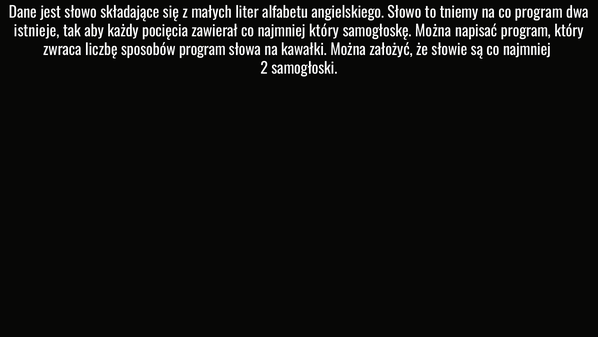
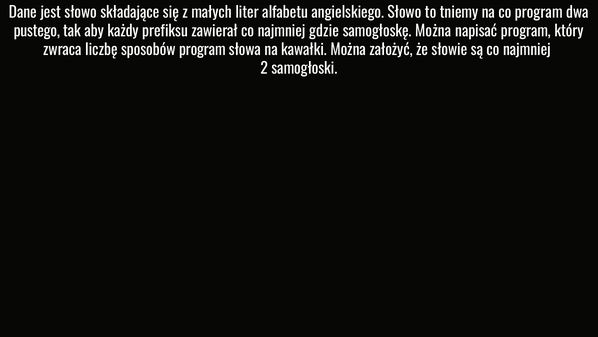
istnieje: istnieje -> pustego (37, 31)
pocięcia: pocięcia -> prefiksu (165, 31)
najmniej który: który -> gdzie (324, 31)
